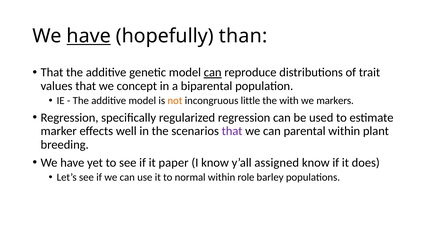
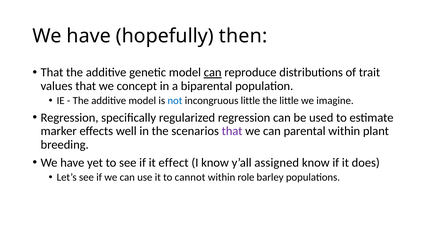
have underline: present -> none (89, 36)
than: than -> then (243, 36)
not colour: orange -> blue (175, 101)
the with: with -> little (289, 101)
markers: markers -> imagine (335, 101)
paper: paper -> effect (174, 162)
normal: normal -> cannot (190, 177)
